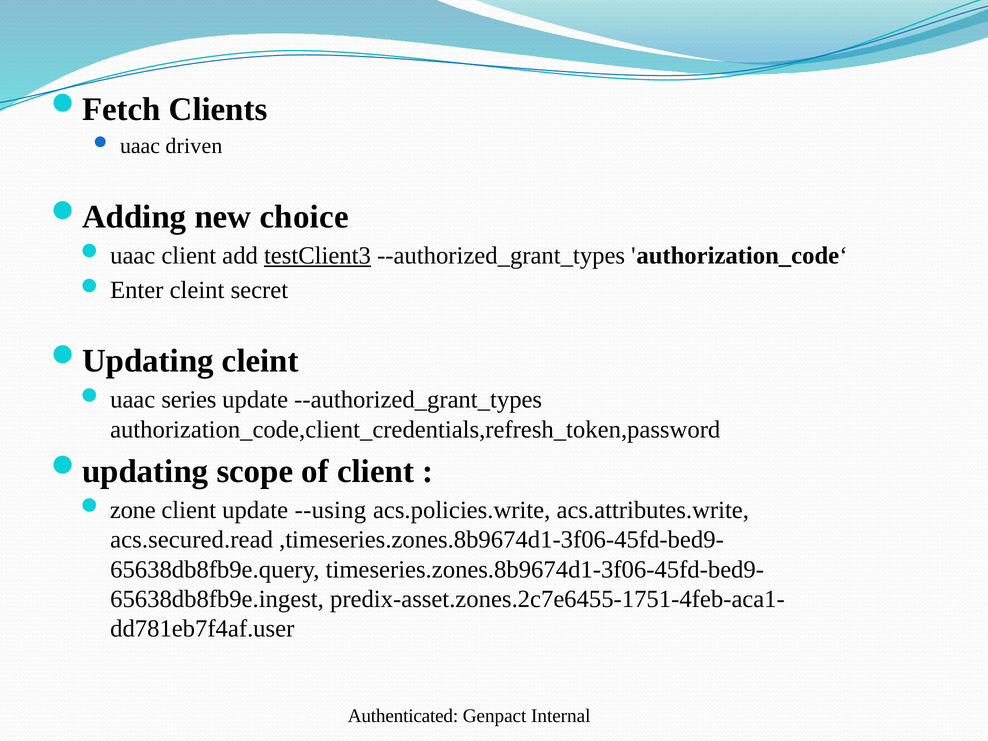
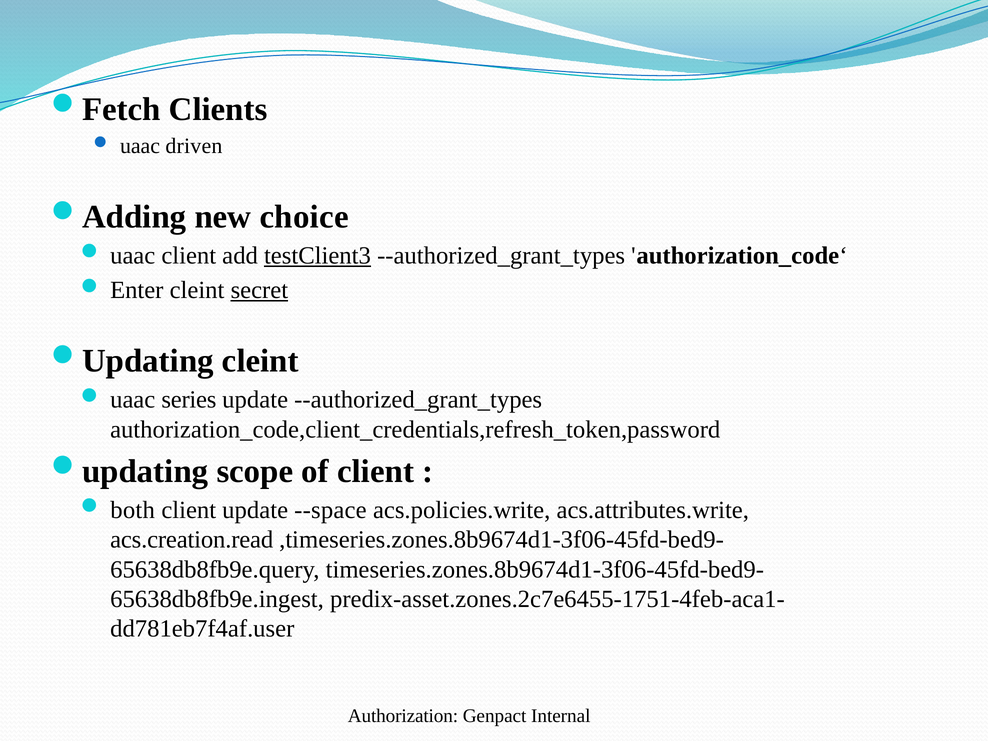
secret underline: none -> present (259, 290)
zone: zone -> both (133, 510)
--using: --using -> --space (330, 510)
acs.secured.read: acs.secured.read -> acs.creation.read (192, 540)
Authenticated: Authenticated -> Authorization (403, 716)
